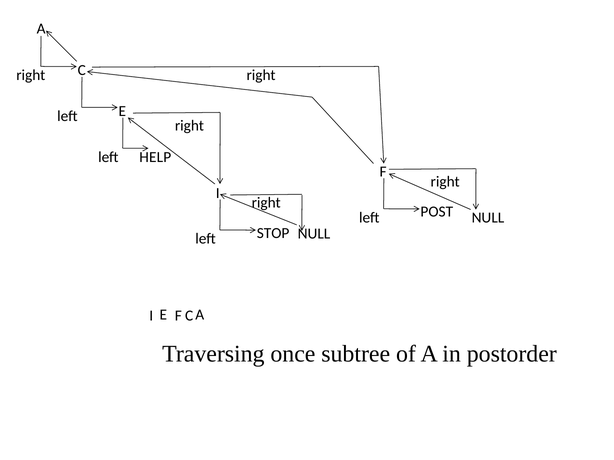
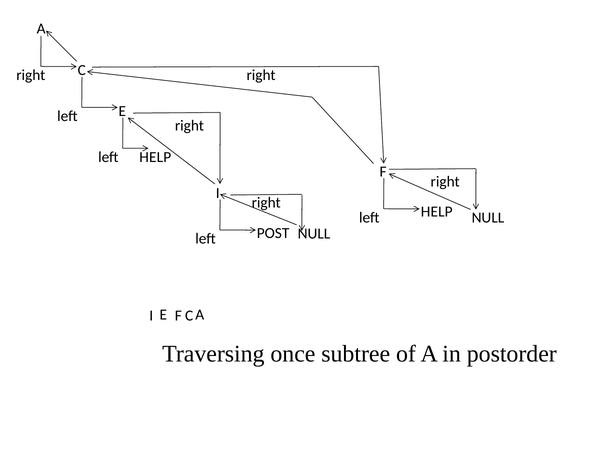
left POST: POST -> HELP (437, 212)
STOP: STOP -> POST (273, 233)
